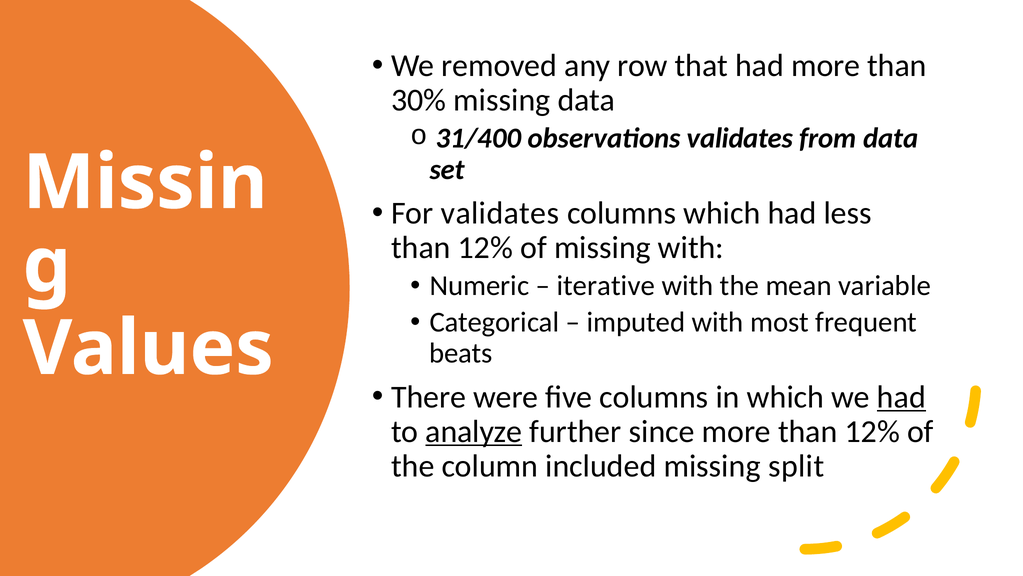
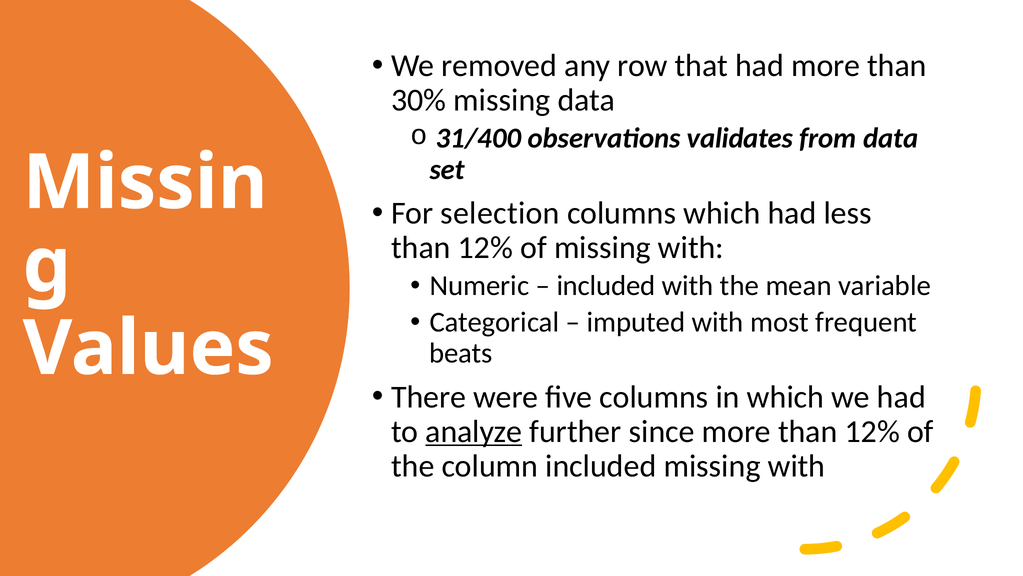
For validates: validates -> selection (500, 213)
iterative: iterative -> included (606, 286)
had underline: present -> none (901, 397)
included missing split: split -> with (796, 466)
